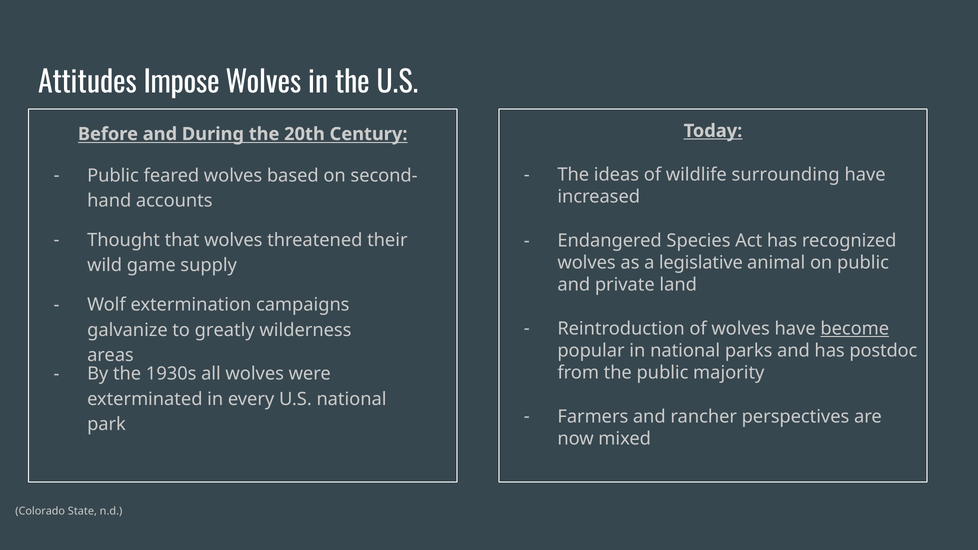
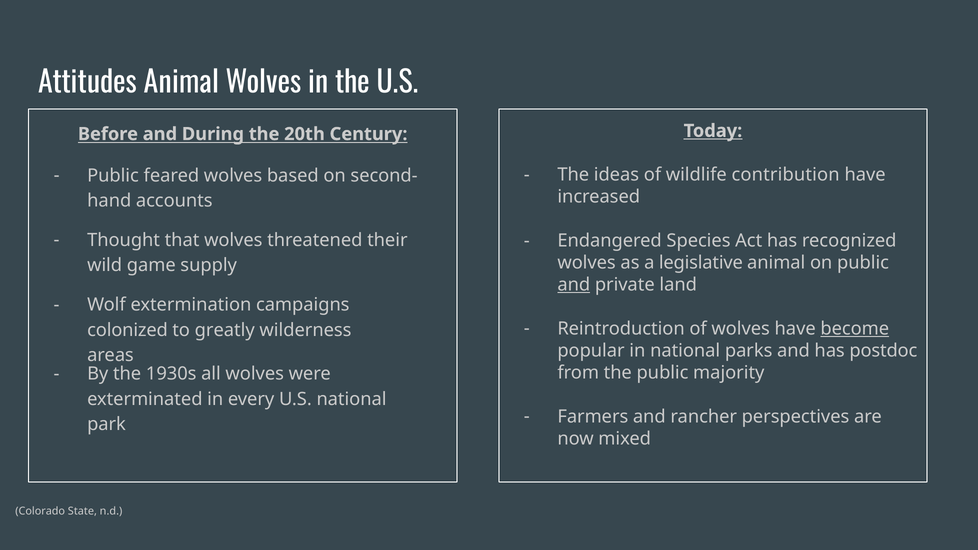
Attitudes Impose: Impose -> Animal (181, 83)
surrounding: surrounding -> contribution (786, 175)
and underline: none -> present (574, 285)
galvanize: galvanize -> colonized (128, 330)
